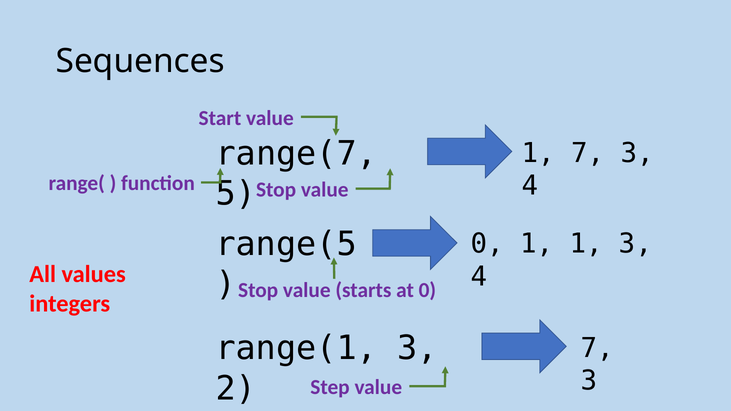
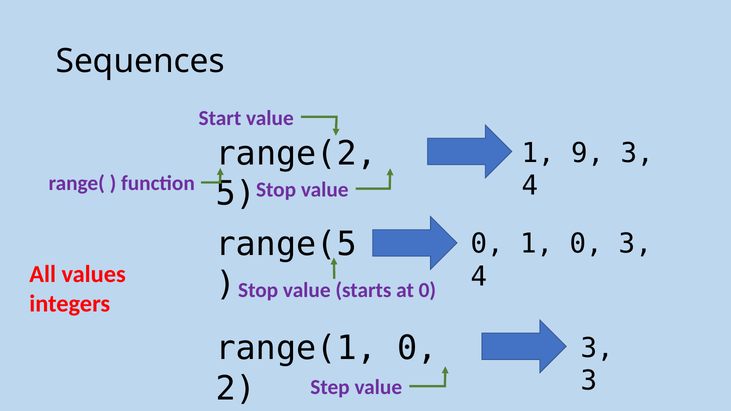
range(7: range(7 -> range(2 (296, 154)
1 7: 7 -> 9 (588, 153)
1 1: 1 -> 0 (586, 244)
range(1 3: 3 -> 0 (417, 349)
7: 7 -> 3 (597, 348)
